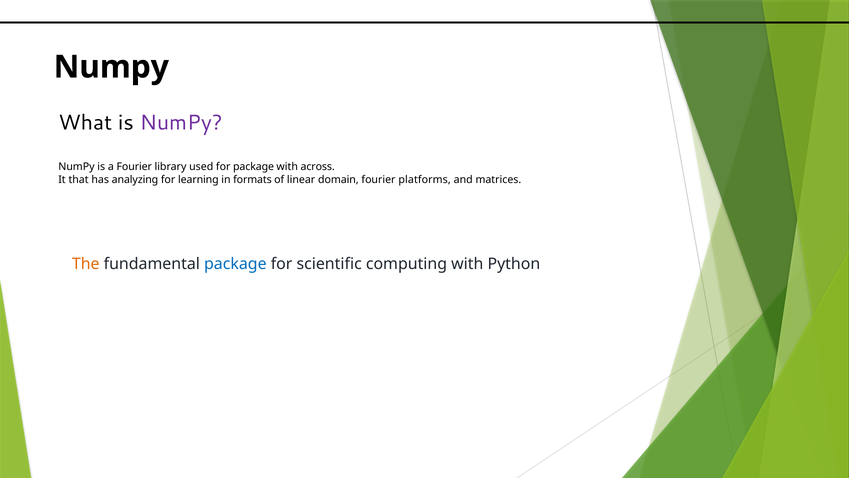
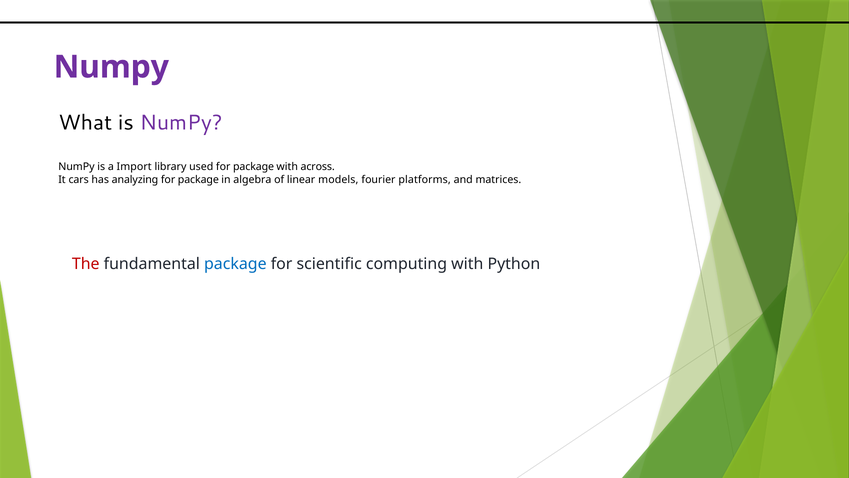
Numpy colour: black -> purple (111, 67)
a Fourier: Fourier -> Import (134, 167)
that: that -> cars (79, 179)
learning: learning -> package (198, 179)
formats: formats -> algebra (252, 179)
domain: domain -> models (338, 179)
The colour: orange -> red (86, 264)
